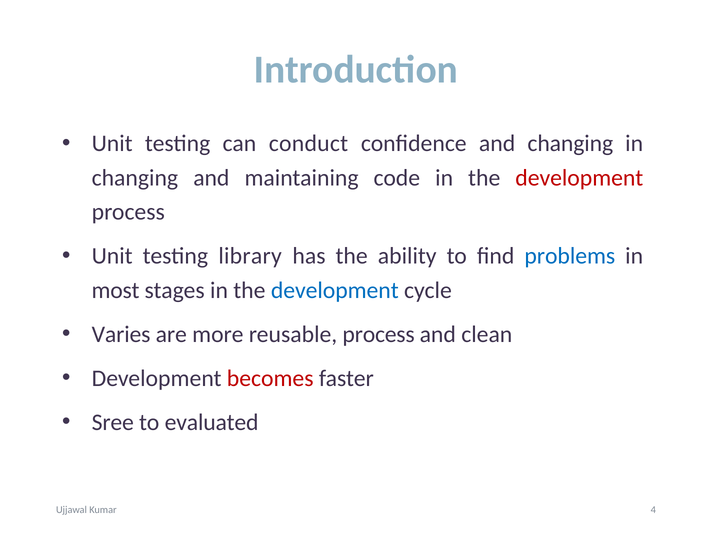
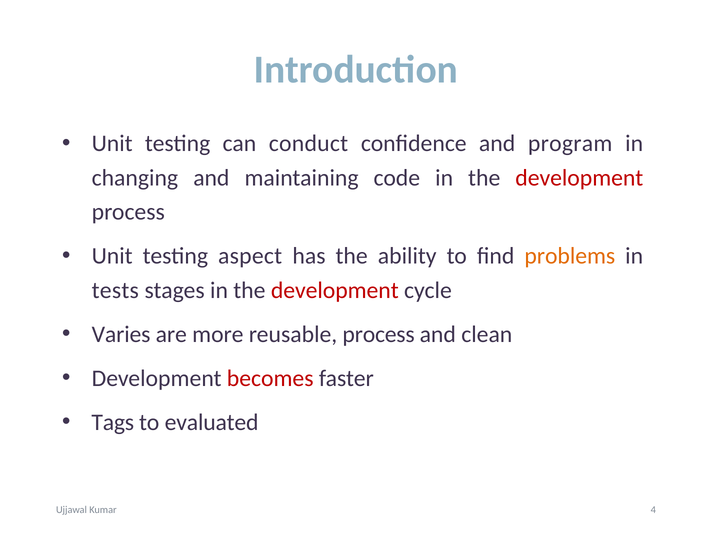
and changing: changing -> program (570, 144)
library: library -> aspect (250, 256)
problems colour: blue -> orange (570, 256)
most: most -> tests (115, 290)
development colour: blue -> red (335, 290)
Sree: Sree -> Tags (113, 422)
